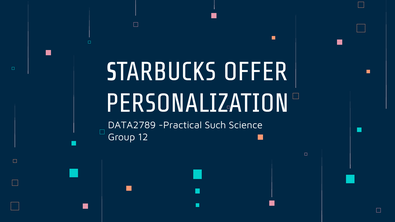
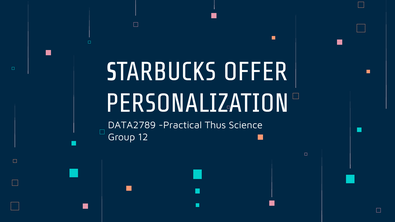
Such: Such -> Thus (215, 125)
